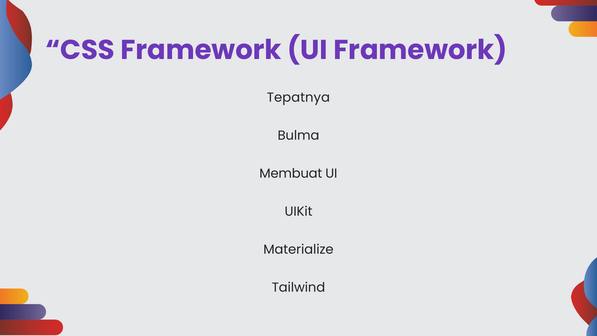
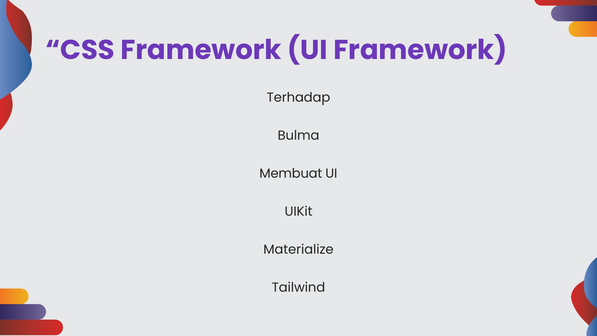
Tepatnya: Tepatnya -> Terhadap (298, 97)
